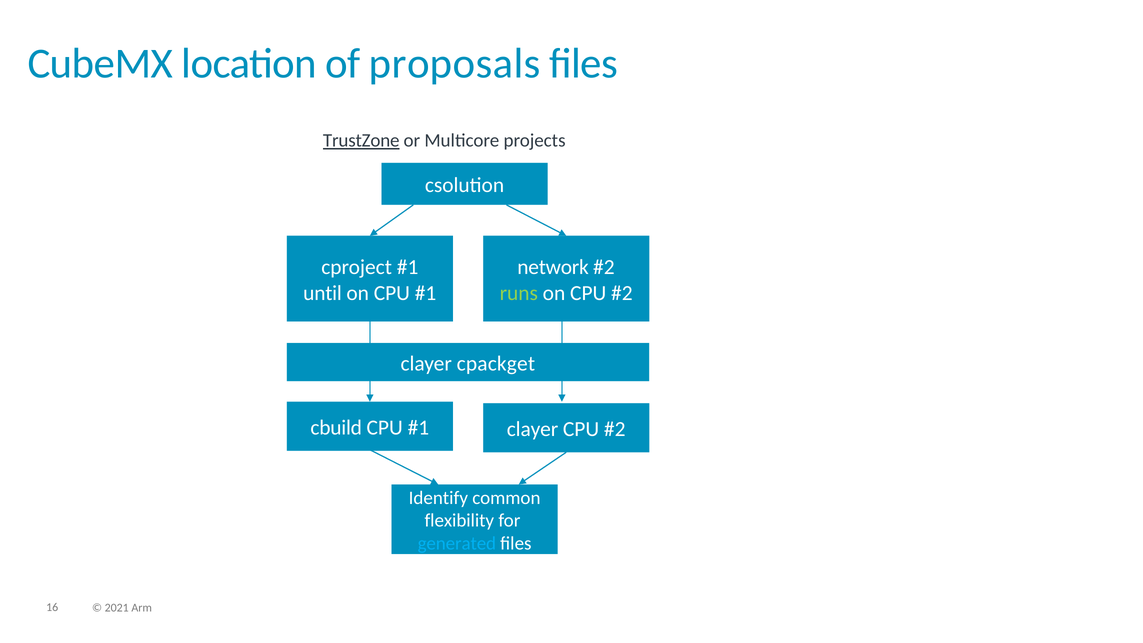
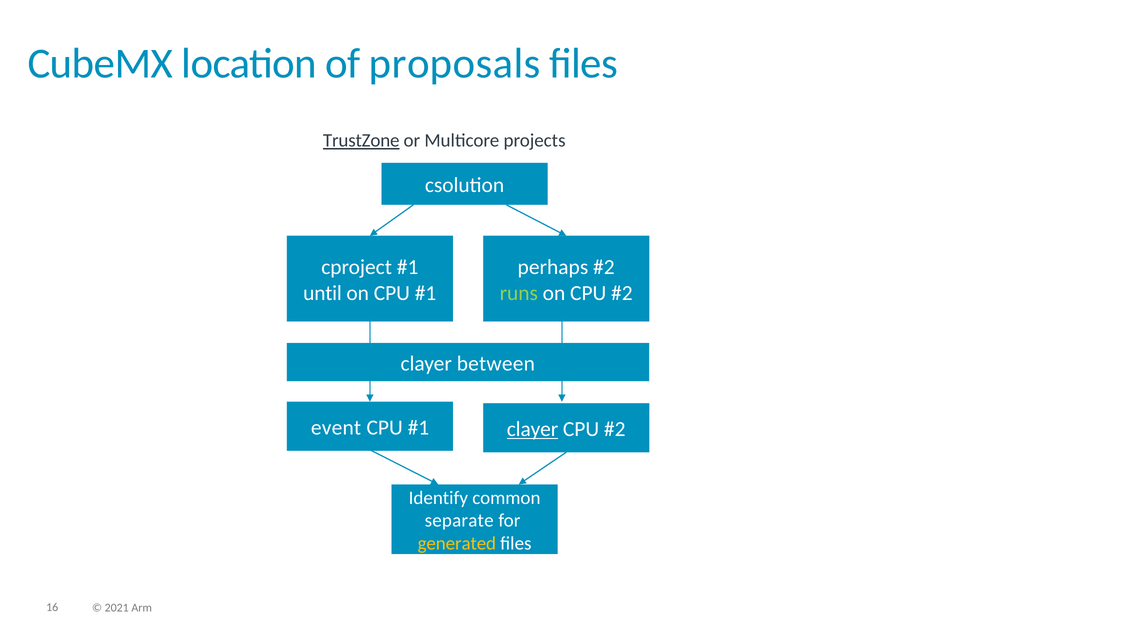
network: network -> perhaps (553, 267)
cpackget: cpackget -> between (496, 364)
cbuild: cbuild -> event (336, 428)
clayer underline: none -> present (532, 429)
flexibility: flexibility -> separate (459, 521)
generated colour: light blue -> yellow (457, 543)
